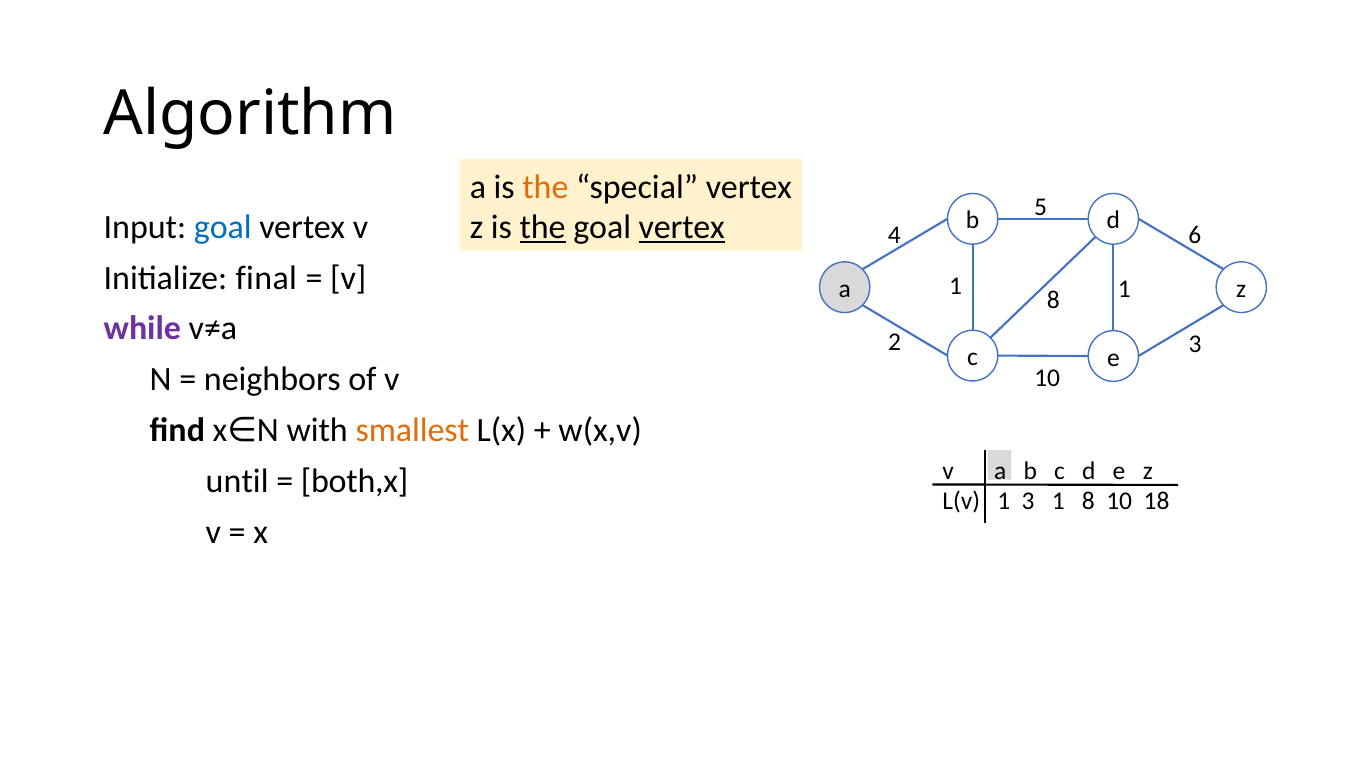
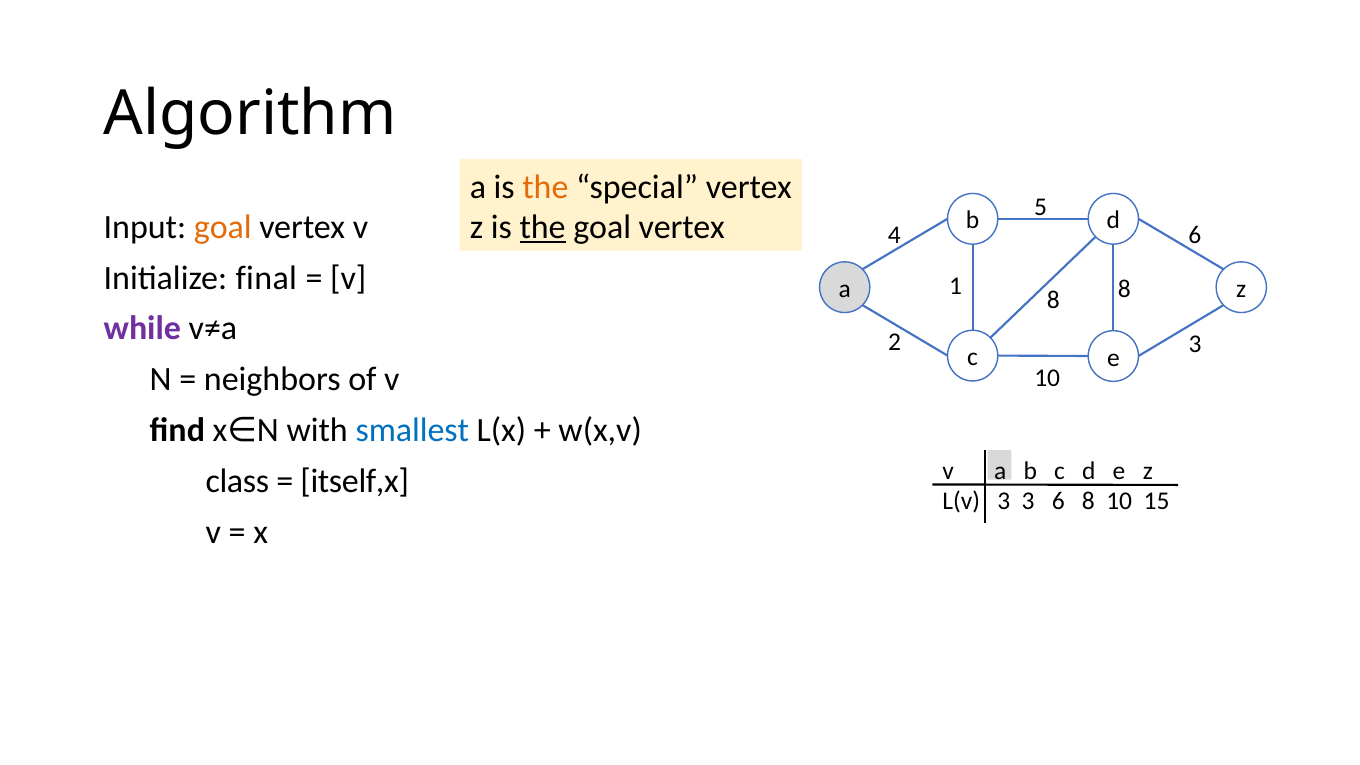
goal colour: blue -> orange (223, 227)
vertex underline: present -> none (682, 228)
8 1: 1 -> 8 (1124, 289)
smallest colour: orange -> blue (412, 430)
until: until -> class (237, 481)
both,x: both,x -> itself,x (355, 481)
L(v 1: 1 -> 3 (1004, 502)
3 1: 1 -> 6 (1058, 502)
18: 18 -> 15 (1157, 502)
